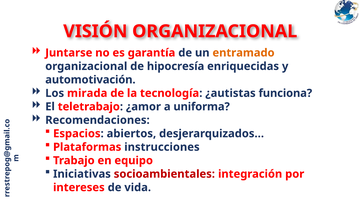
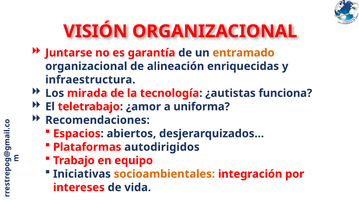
hipocresía: hipocresía -> alineación (176, 66)
automotivación: automotivación -> infraestructura (90, 80)
instrucciones: instrucciones -> autodirigidos (162, 147)
socioambientales colour: red -> orange (164, 174)
